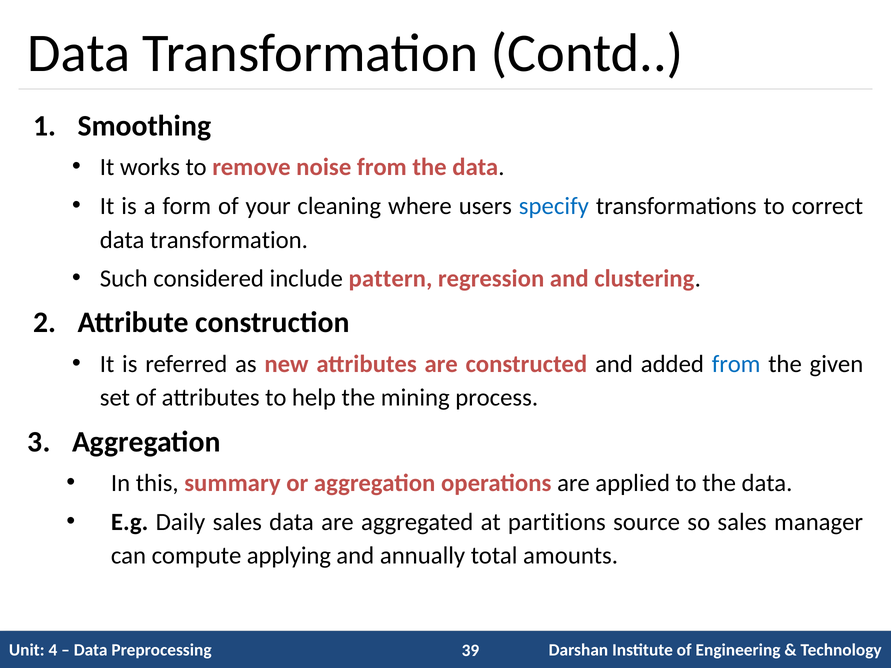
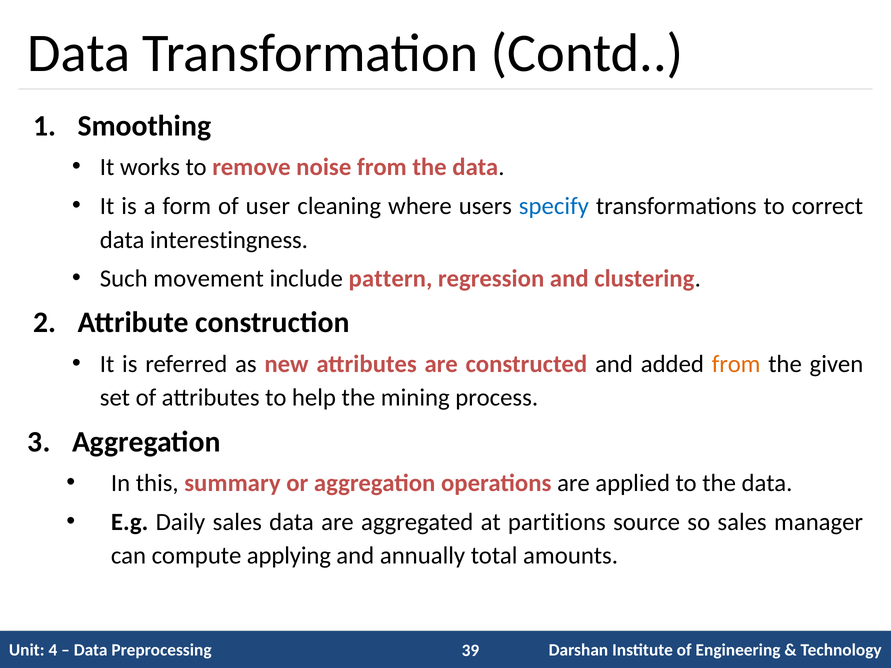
your: your -> user (268, 206)
transformation: transformation -> interestingness (229, 240)
considered: considered -> movement (209, 279)
from colour: blue -> orange (736, 364)
